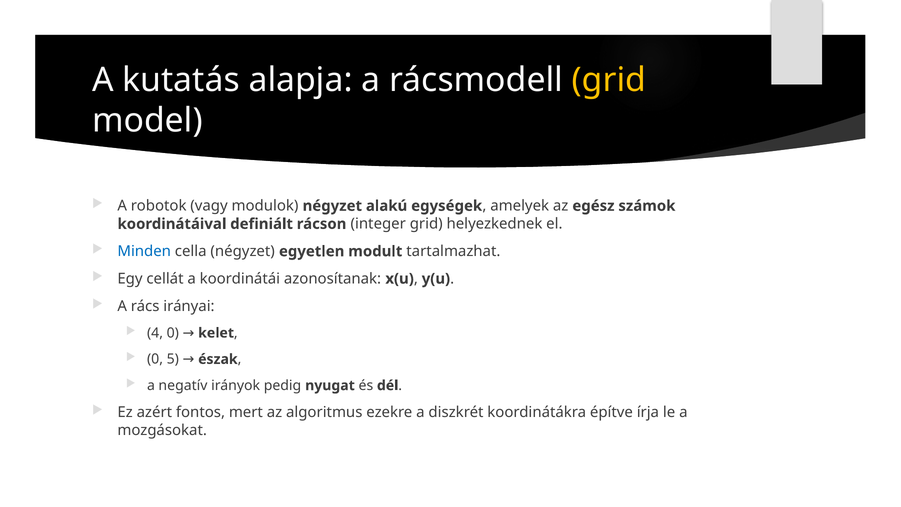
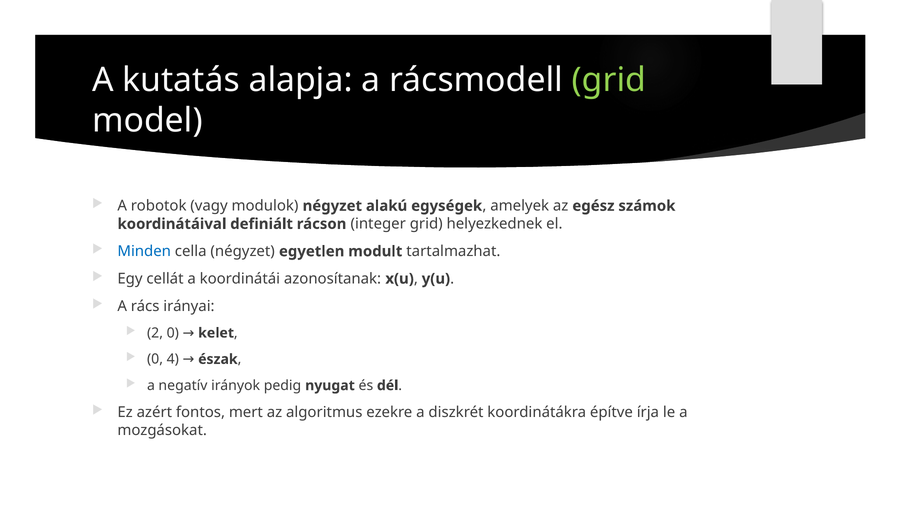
grid colour: yellow -> light green (609, 80)
4: 4 -> 2 (155, 333)
5: 5 -> 4 (173, 359)
